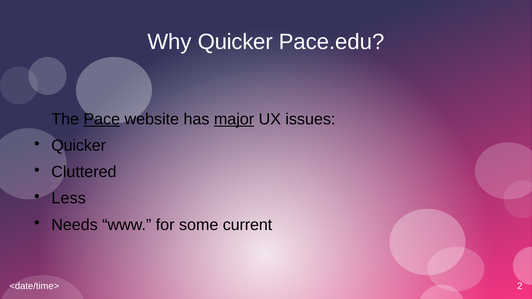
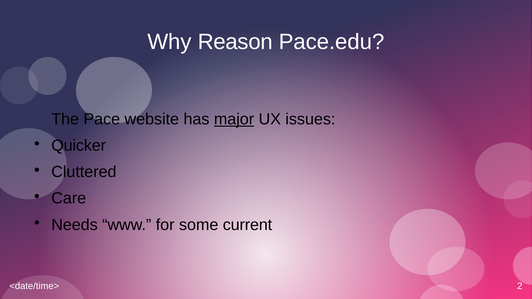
Why Quicker: Quicker -> Reason (235, 42)
Pace underline: present -> none (102, 119)
Less: Less -> Care (69, 199)
